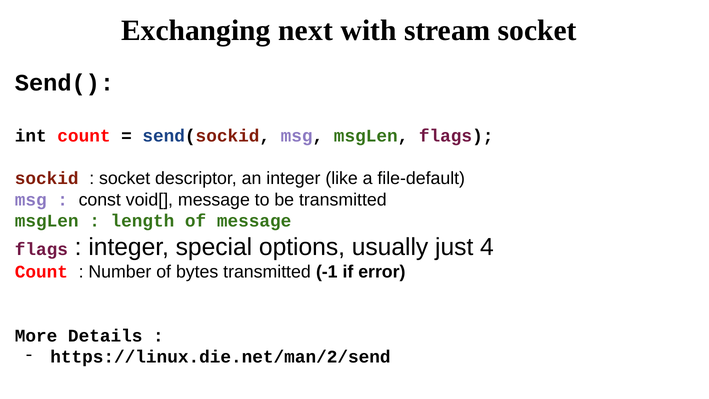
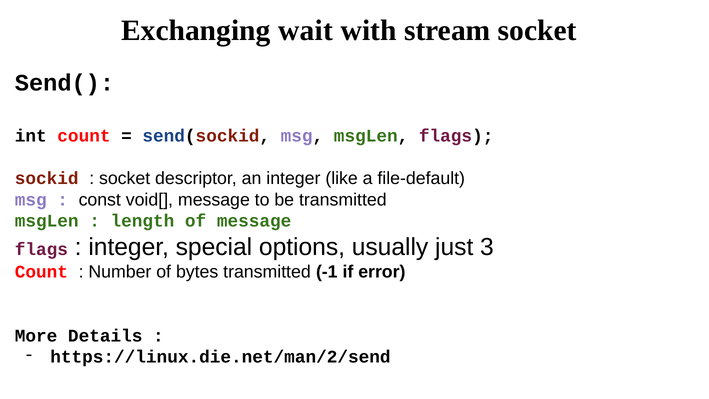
next: next -> wait (306, 30)
4: 4 -> 3 (487, 247)
